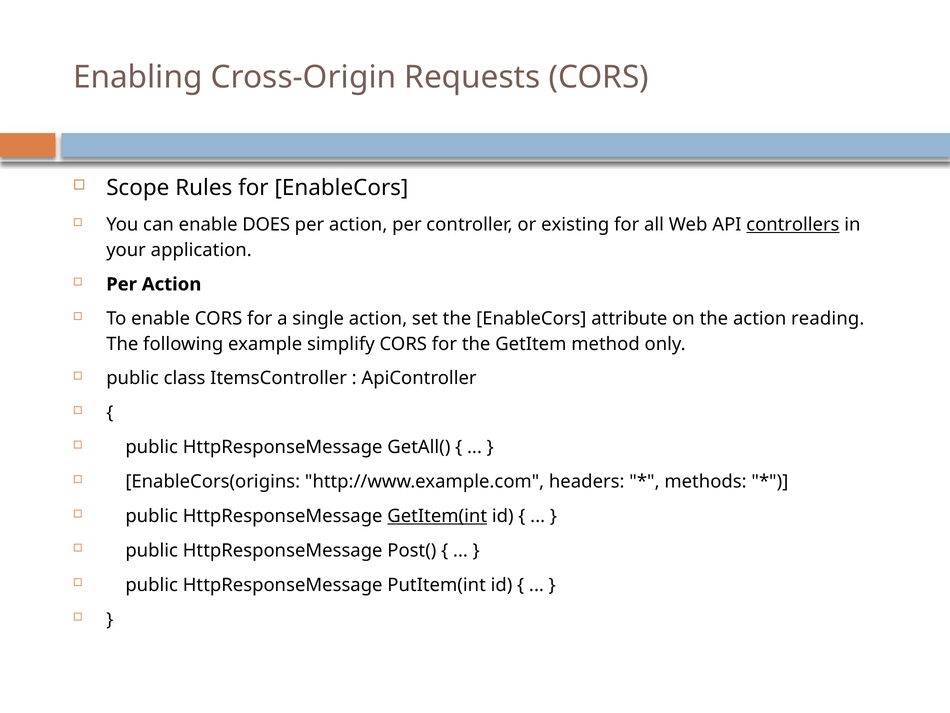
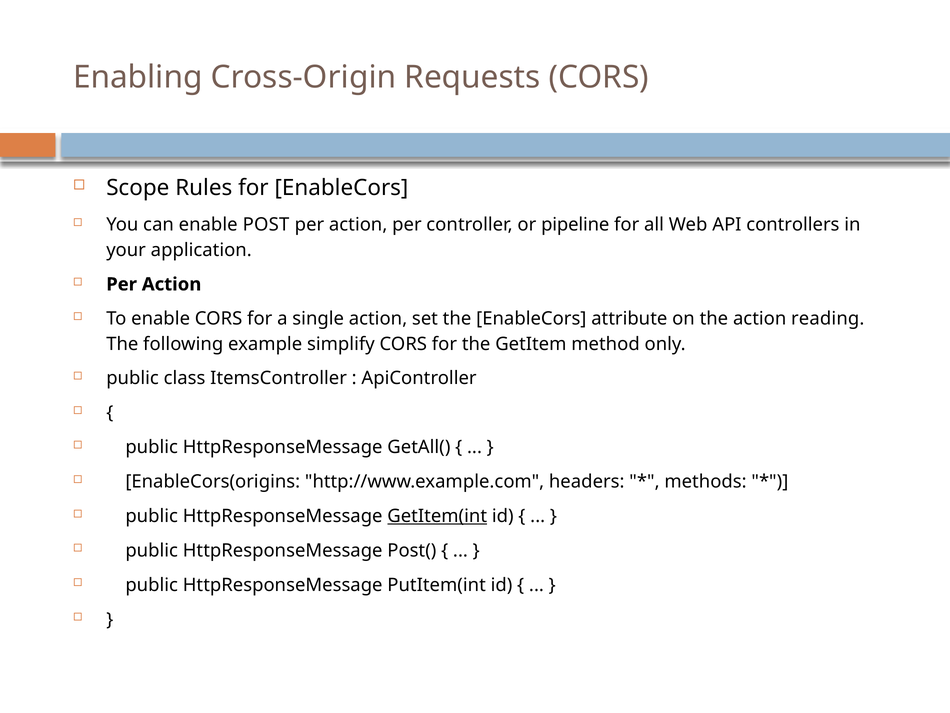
DOES: DOES -> POST (266, 225)
existing: existing -> pipeline (575, 225)
controllers underline: present -> none (793, 225)
